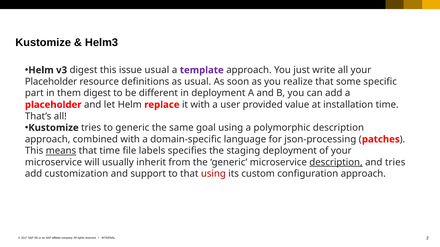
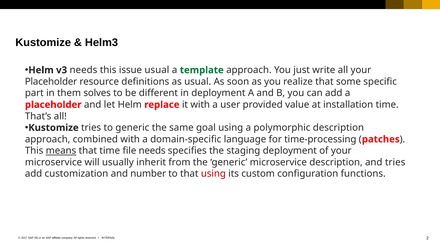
v3 digest: digest -> needs (83, 70)
template colour: purple -> green (202, 70)
them digest: digest -> solves (97, 93)
json-processing: json-processing -> time-processing (320, 139)
file labels: labels -> needs (152, 151)
description underline: present -> none (336, 163)
support: support -> number (148, 174)
configuration approach: approach -> functions (363, 174)
